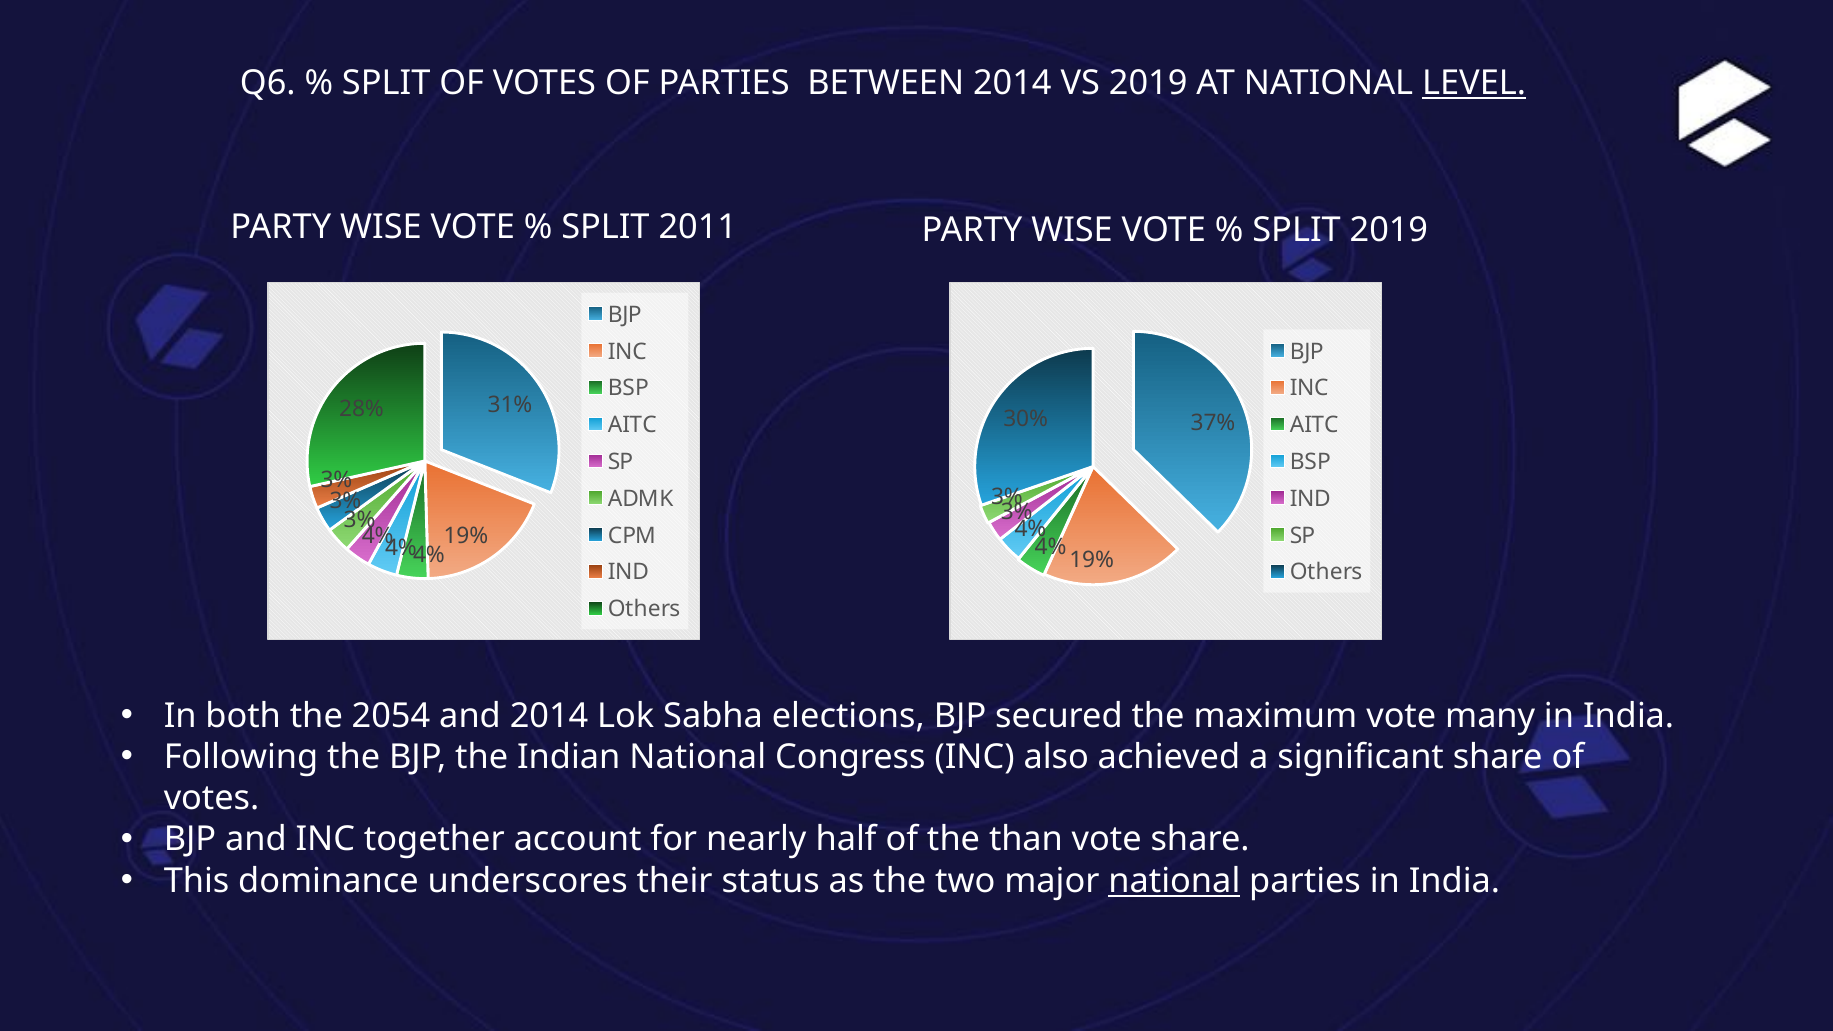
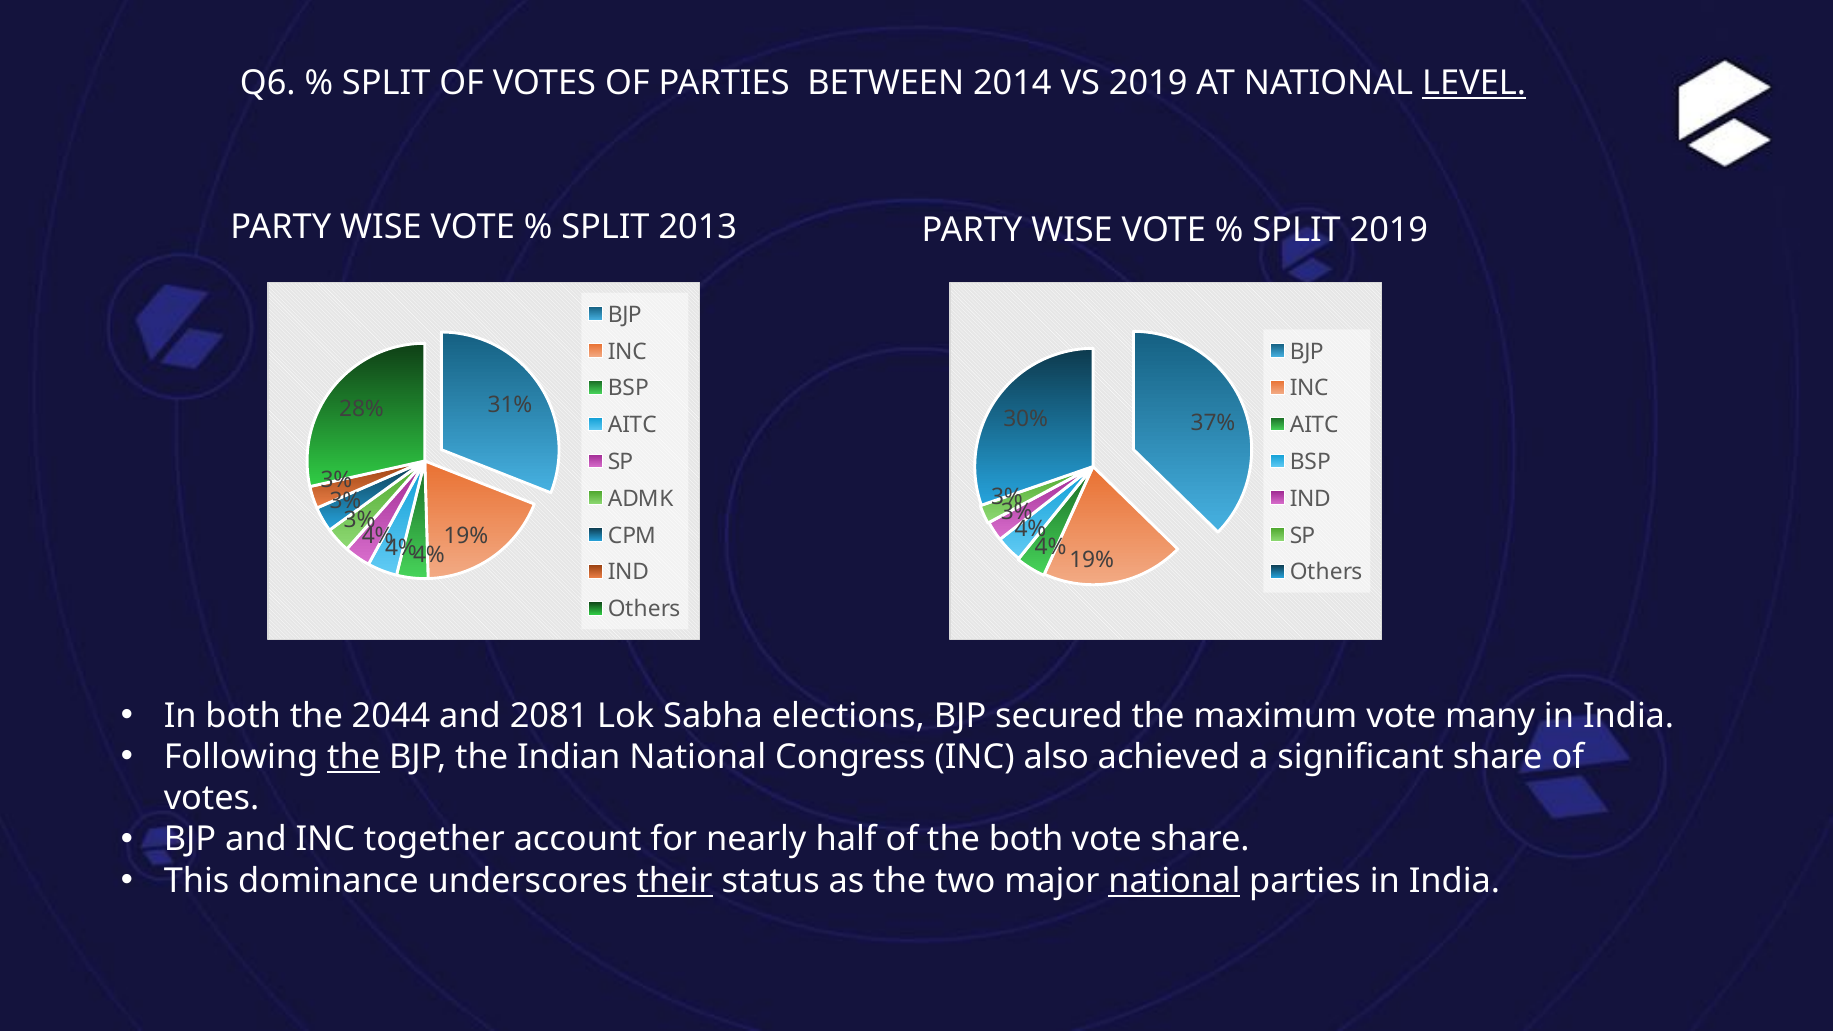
2011: 2011 -> 2013 (698, 227)
2054: 2054 -> 2044 (391, 716)
and 2014: 2014 -> 2081 (549, 716)
the underline: none -> present (354, 757)
the than: than -> both (1026, 840)
their underline: none -> present (675, 881)
